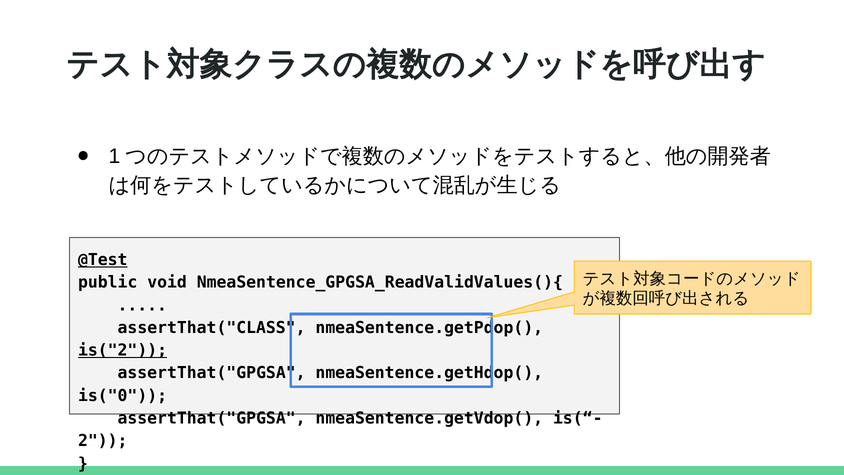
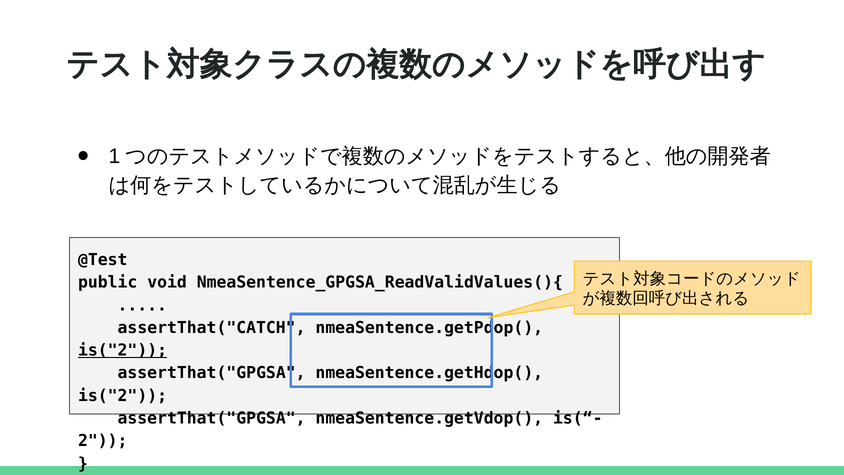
@Test underline: present -> none (103, 260)
assertThat("CLASS: assertThat("CLASS -> assertThat("CATCH (212, 328)
is("0: is("0 -> is("2 (123, 396)
